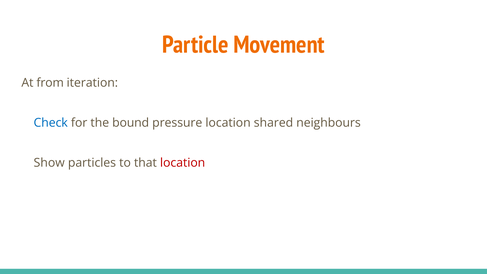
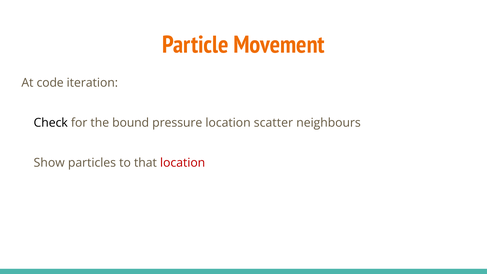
from: from -> code (50, 83)
Check colour: blue -> black (51, 123)
shared: shared -> scatter (273, 123)
